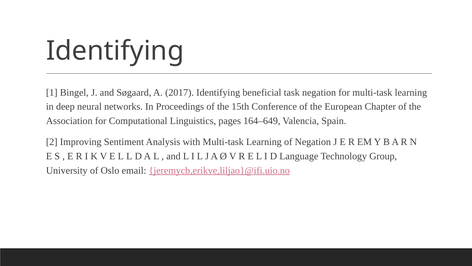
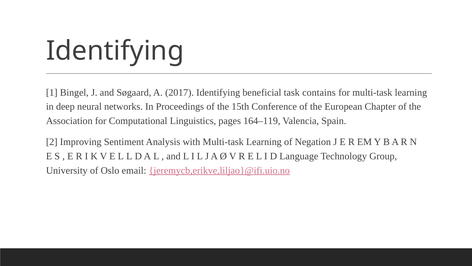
task negation: negation -> contains (319, 92)
164–649: 164–649 -> 164–119 (262, 121)
